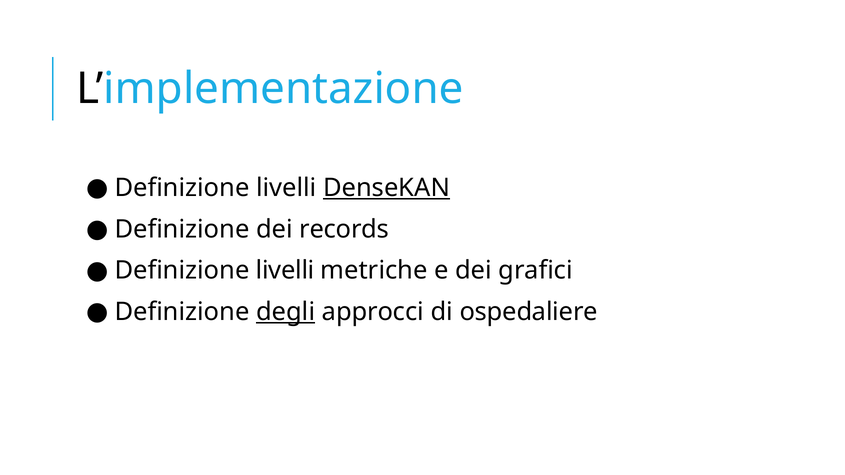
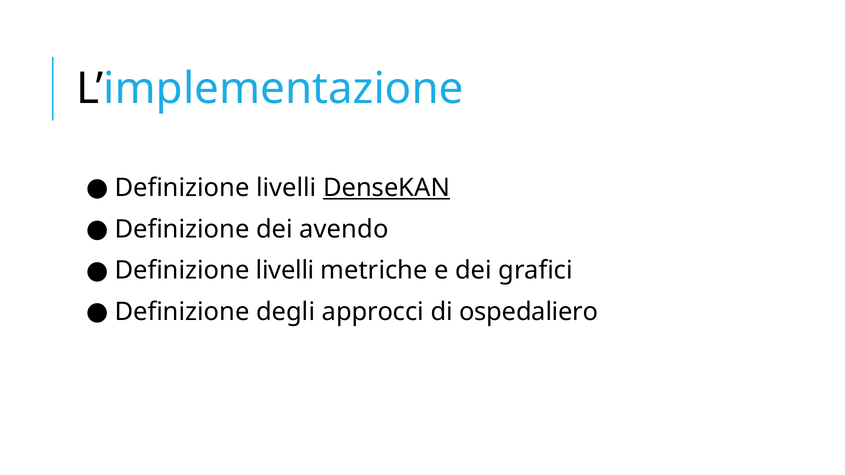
records: records -> avendo (344, 229)
degli underline: present -> none (286, 312)
ospedaliere: ospedaliere -> ospedaliero (529, 312)
